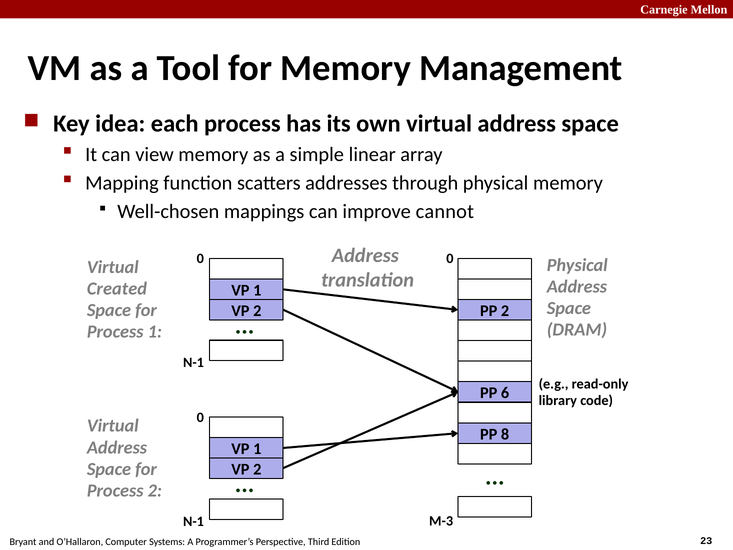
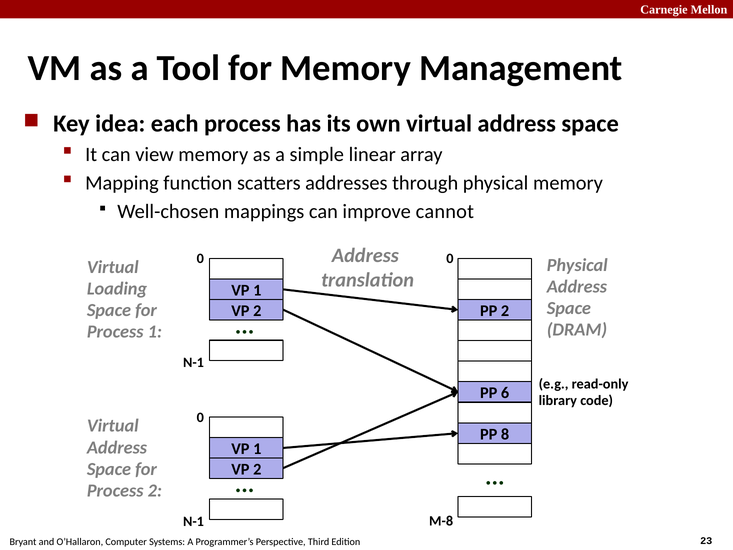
Created: Created -> Loading (117, 288)
M-3: M-3 -> M-8 (441, 521)
